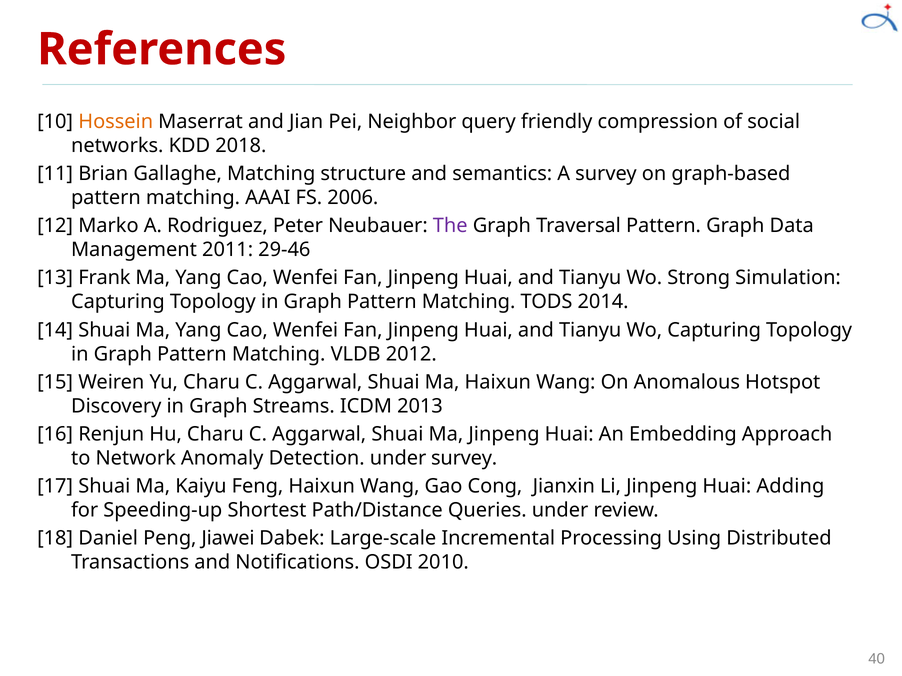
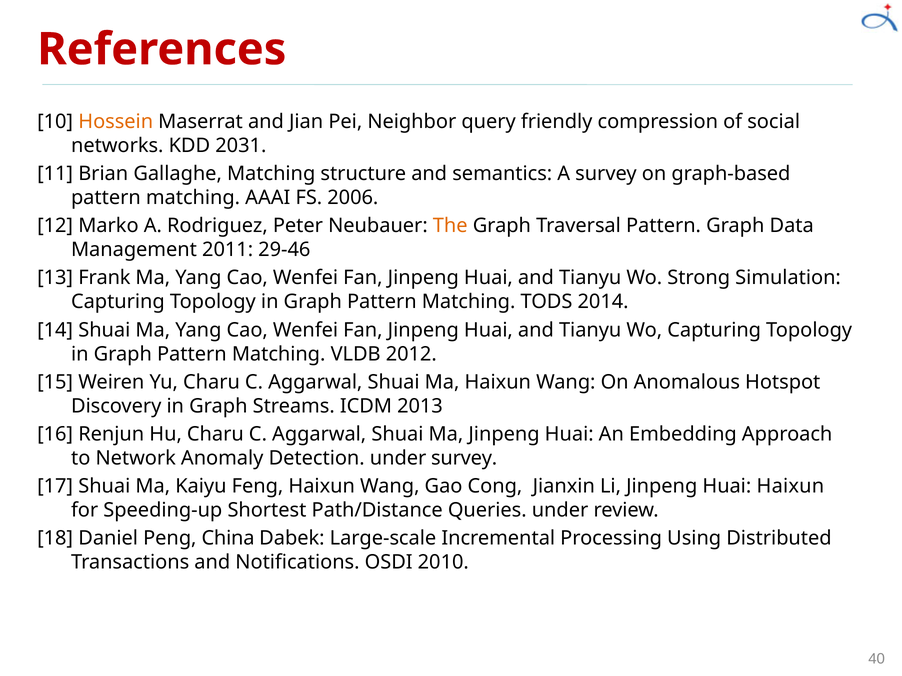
2018: 2018 -> 2031 (241, 146)
The colour: purple -> orange (450, 226)
Huai Adding: Adding -> Haixun (790, 486)
Jiawei: Jiawei -> China (228, 539)
